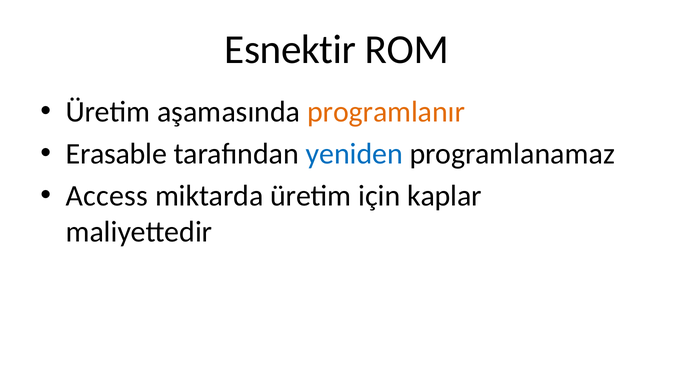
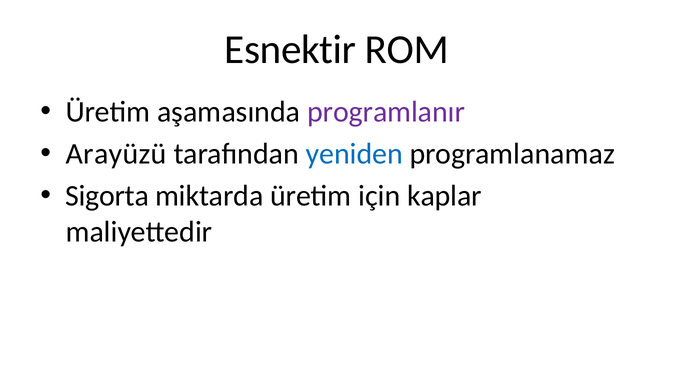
programlanır colour: orange -> purple (386, 112)
Erasable: Erasable -> Arayüzü (116, 154)
Access: Access -> Sigorta (107, 196)
